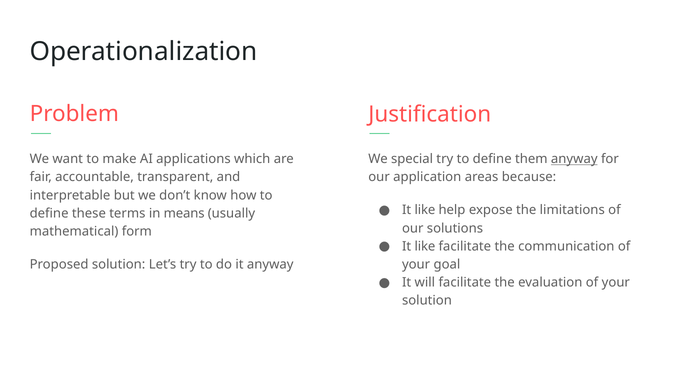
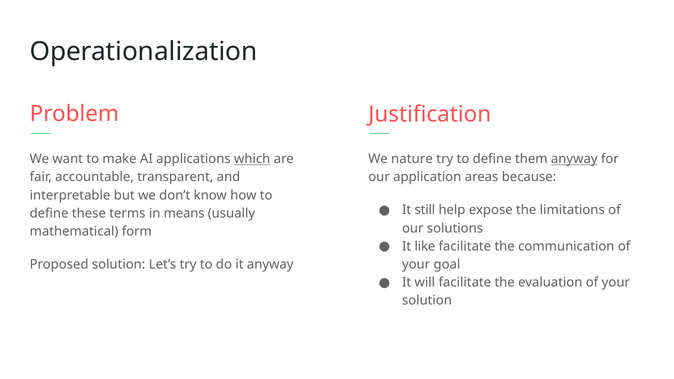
which underline: none -> present (252, 159)
special: special -> nature (412, 159)
like: like -> still (425, 210)
